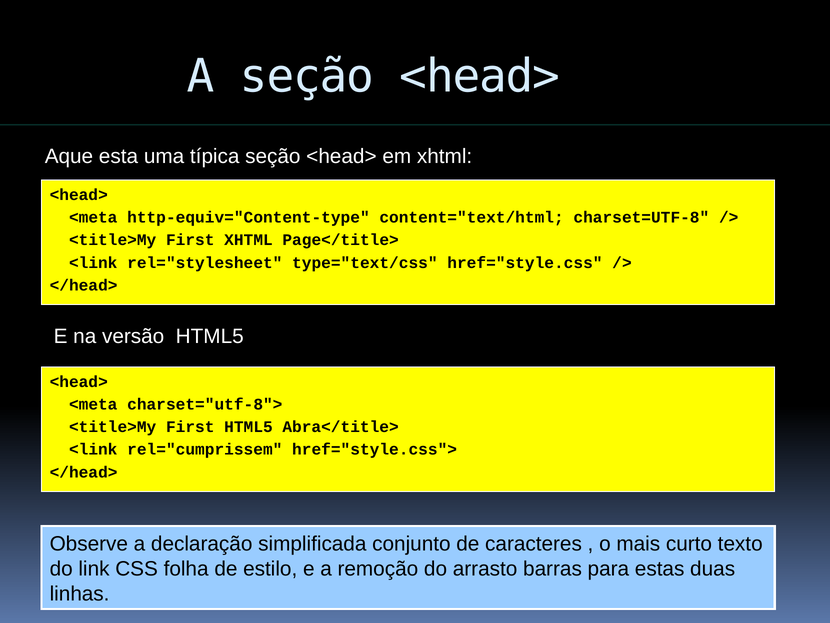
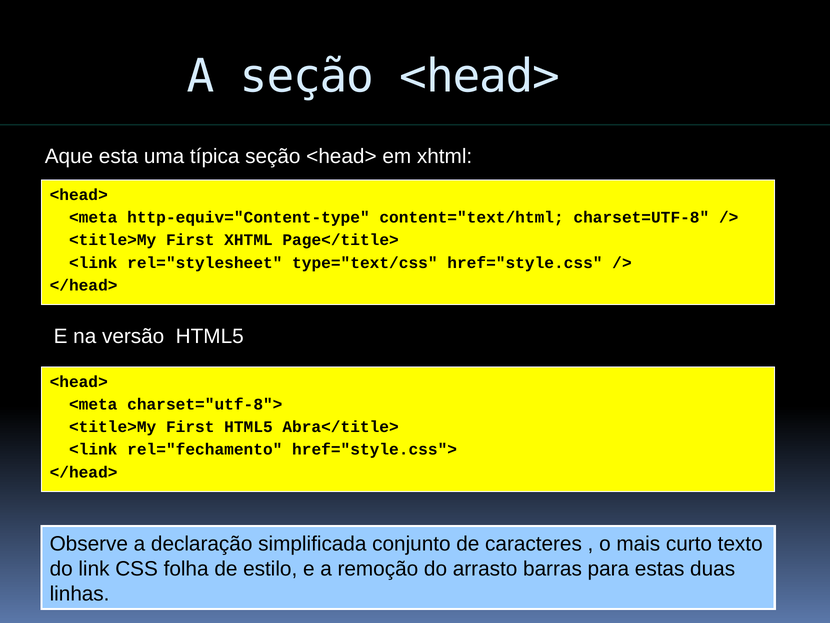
rel="cumprissem: rel="cumprissem -> rel="fechamento (205, 449)
